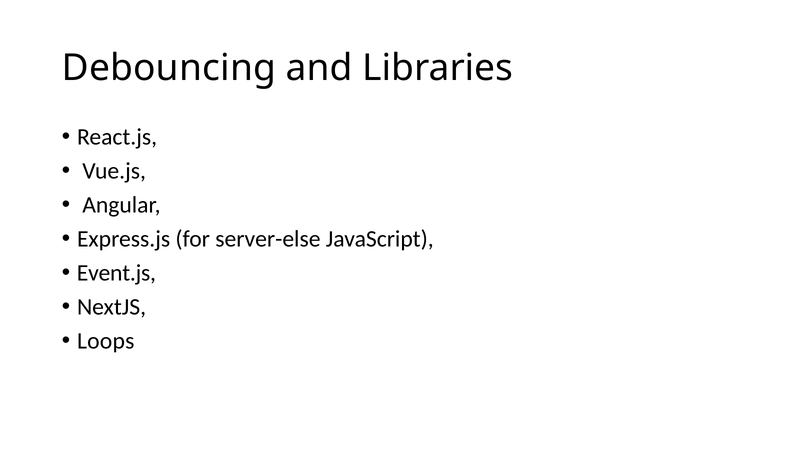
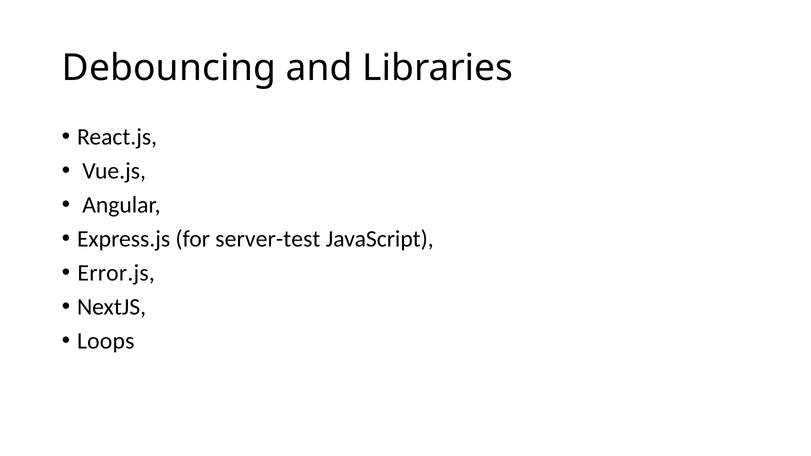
server-else: server-else -> server-test (268, 239)
Event.js: Event.js -> Error.js (116, 273)
